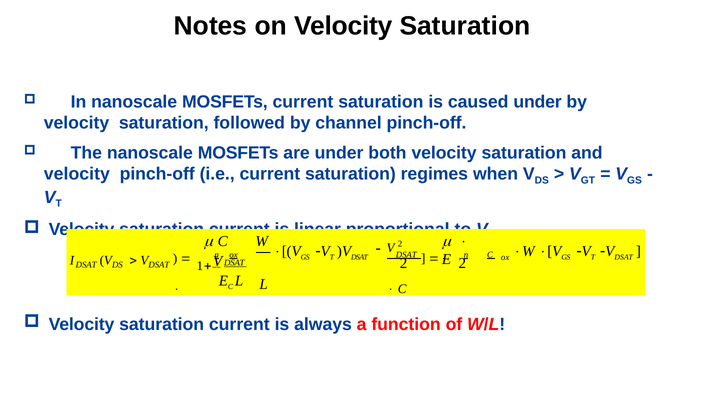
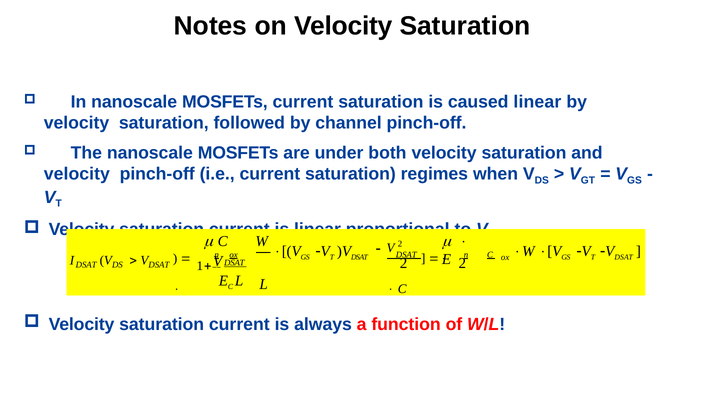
caused under: under -> linear (537, 102)
